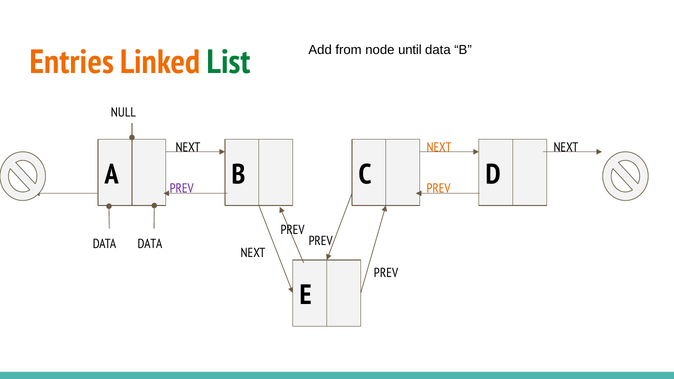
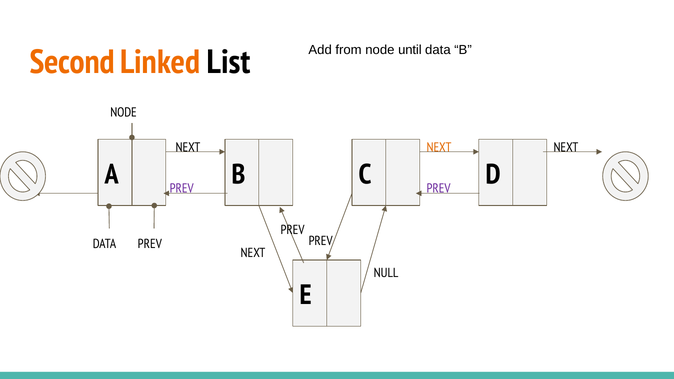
Entries: Entries -> Second (72, 62)
List colour: green -> black (229, 62)
NULL: NULL -> NODE (123, 112)
PREV colour: orange -> purple (439, 188)
DATA DATA: DATA -> PREV (150, 244)
PREV: PREV -> NULL (386, 273)
